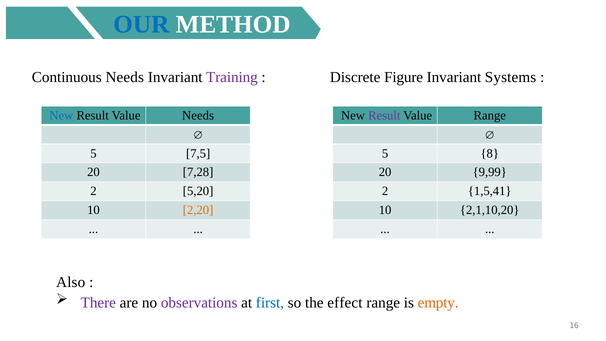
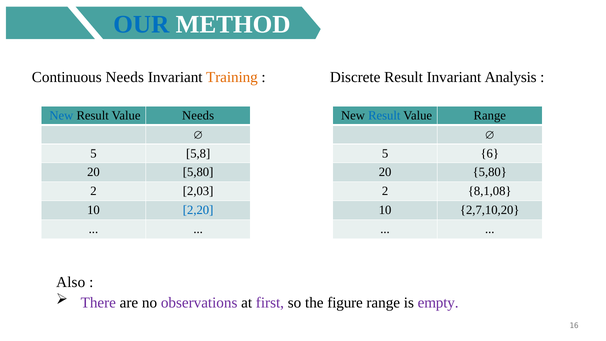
Training colour: purple -> orange (232, 77)
Discrete Figure: Figure -> Result (404, 77)
Systems: Systems -> Analysis (511, 77)
Result colour: purple -> blue (384, 115)
7,5: 7,5 -> 5,8 (198, 153)
8: 8 -> 6 (490, 153)
7,28: 7,28 -> 5,80 (198, 172)
9,99: 9,99 -> 5,80 (490, 172)
5,20: 5,20 -> 2,03 (198, 191)
1,5,41: 1,5,41 -> 8,1,08 (490, 191)
2,20 colour: orange -> blue (198, 210)
2,1,10,20: 2,1,10,20 -> 2,7,10,20 (490, 210)
first colour: blue -> purple (270, 303)
effect: effect -> figure (345, 303)
empty colour: orange -> purple (438, 303)
